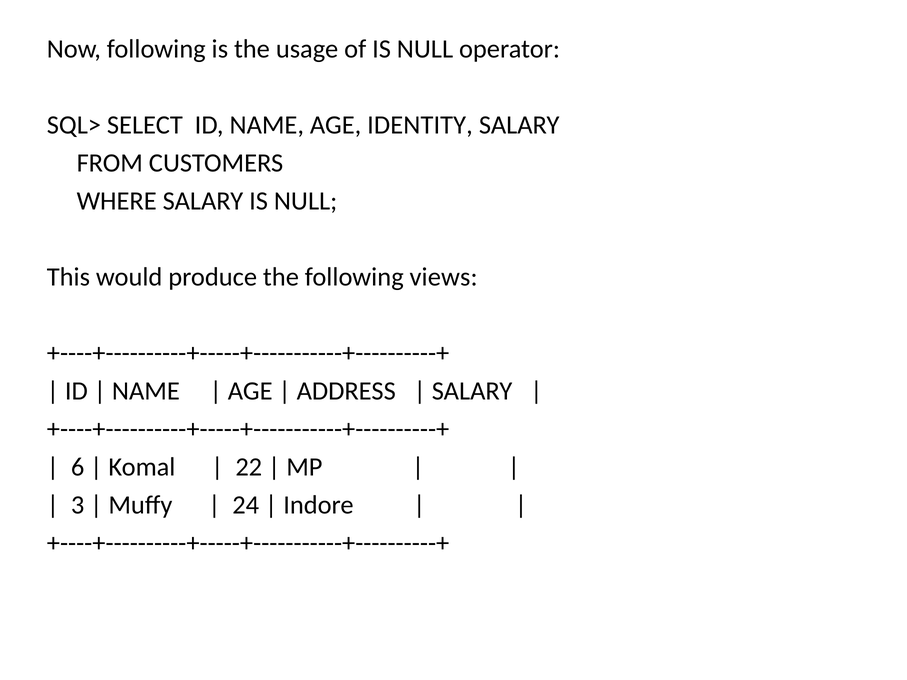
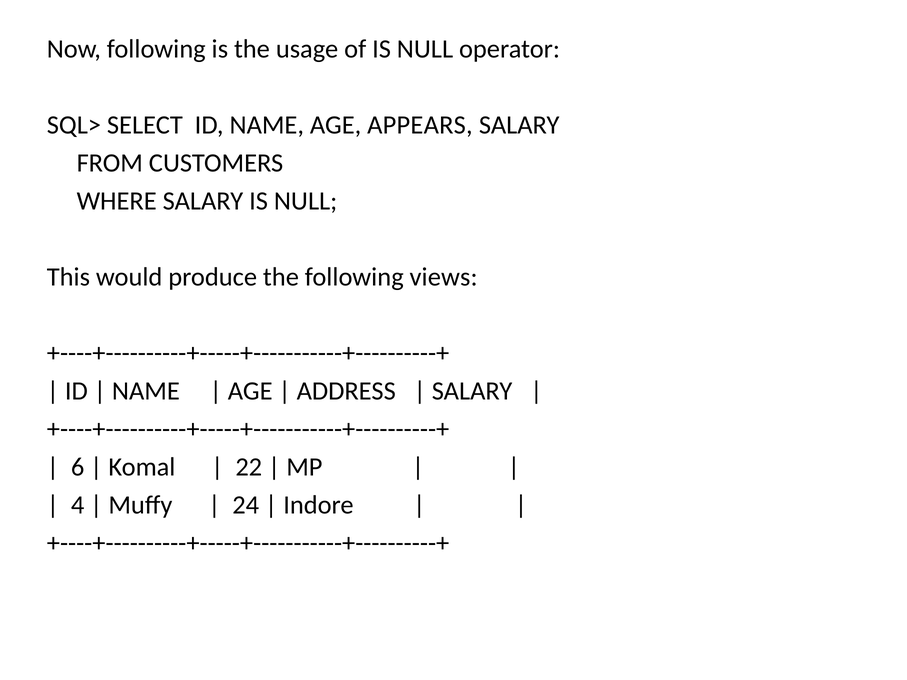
IDENTITY: IDENTITY -> APPEARS (420, 125)
3: 3 -> 4 (78, 505)
